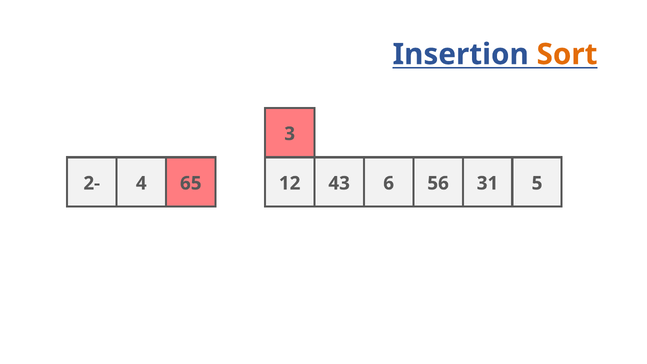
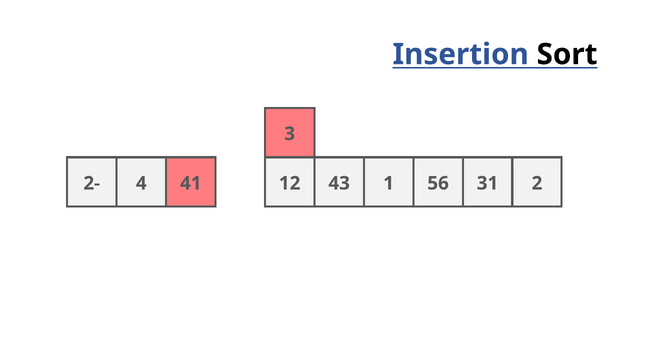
Sort colour: orange -> black (567, 54)
65: 65 -> 41 (191, 183)
6: 6 -> 1 (389, 183)
31 5: 5 -> 2 (537, 183)
